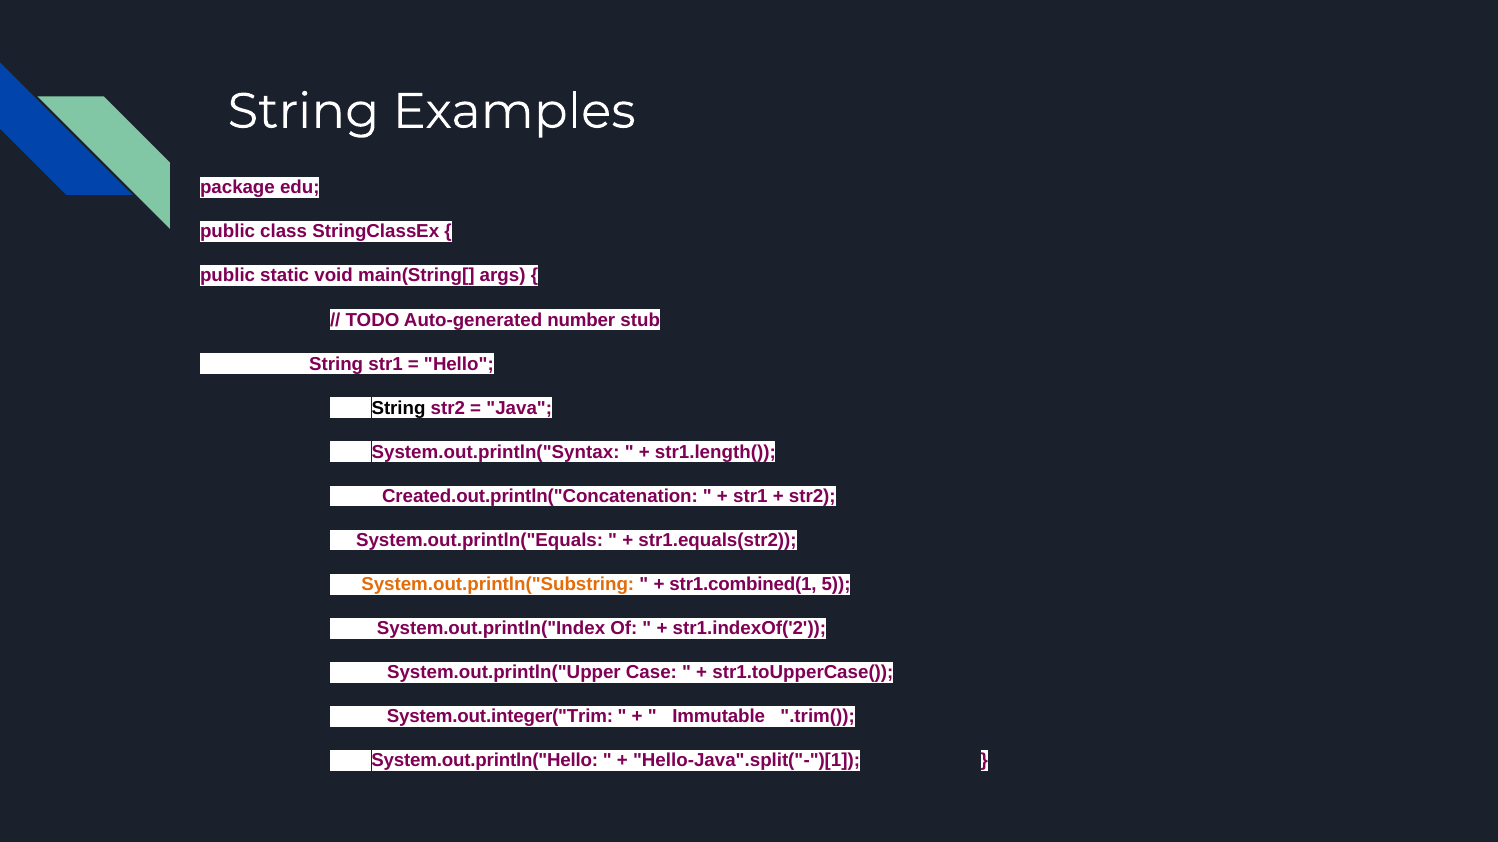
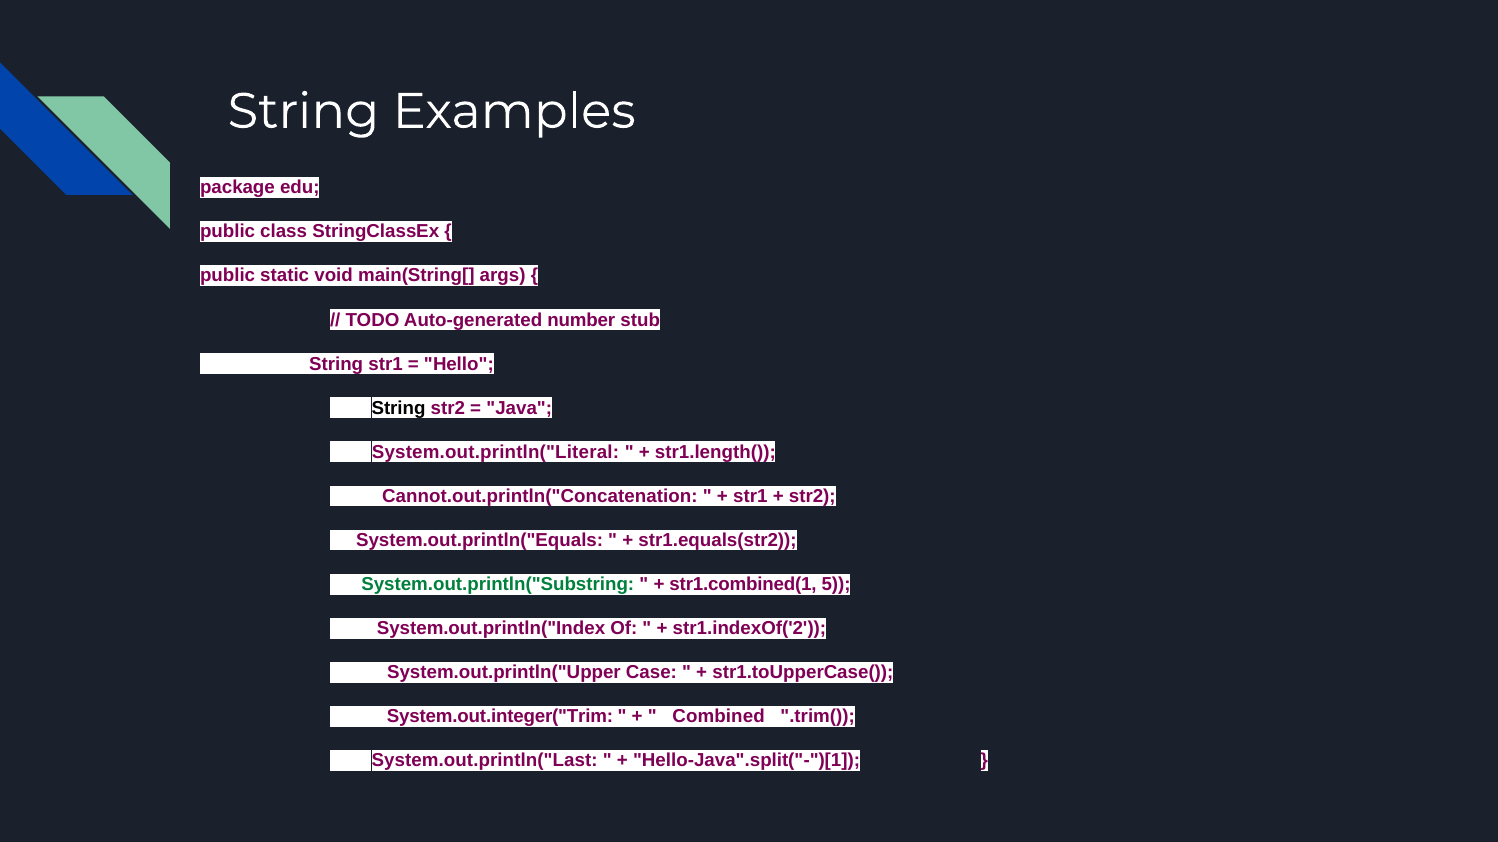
System.out.println("Syntax: System.out.println("Syntax -> System.out.println("Literal (495, 452)
Created.out.println("Concatenation: Created.out.println("Concatenation -> Cannot.out.println("Concatenation (540, 497)
System.out.println("Substring colour: orange -> green (498, 585)
Immutable: Immutable -> Combined (719, 717)
System.out.println("Hello: System.out.println("Hello -> System.out.println("Last (485, 761)
